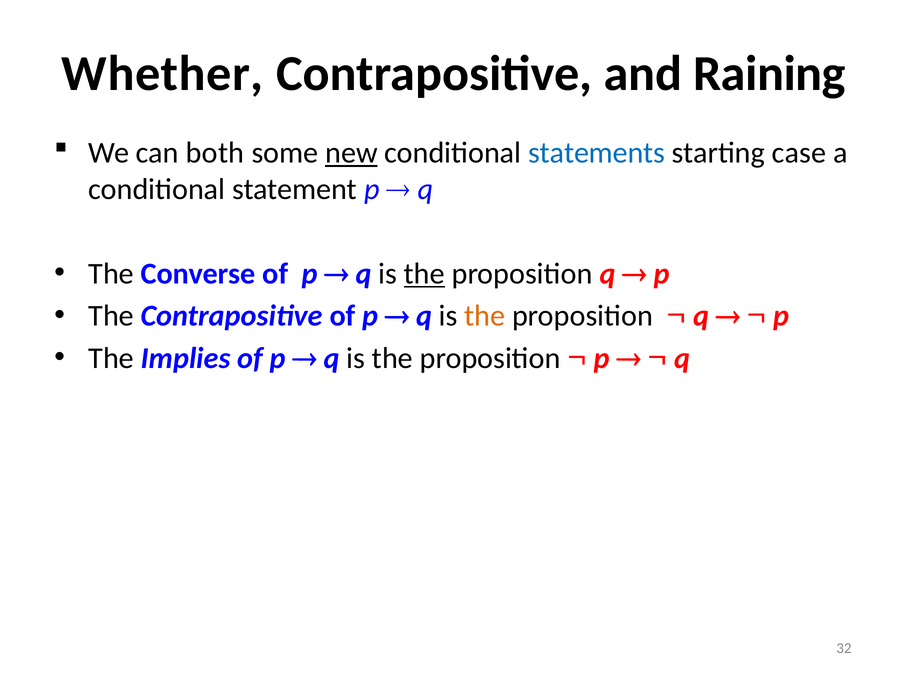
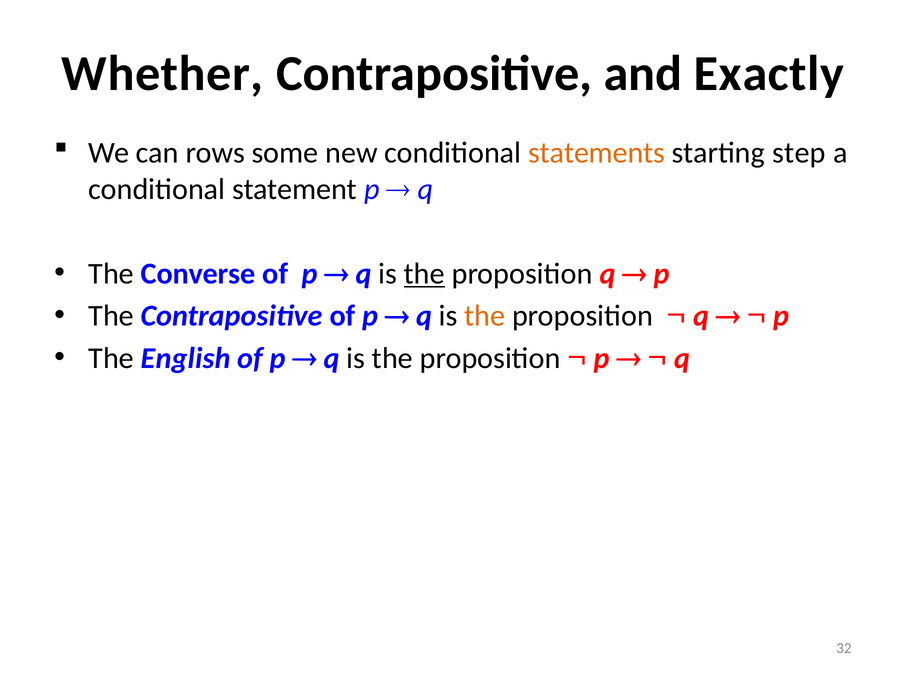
Raining: Raining -> Exactly (769, 74)
both: both -> rows (215, 153)
new underline: present -> none (351, 153)
statements colour: blue -> orange (597, 153)
case: case -> step (799, 153)
Implies: Implies -> English (186, 358)
